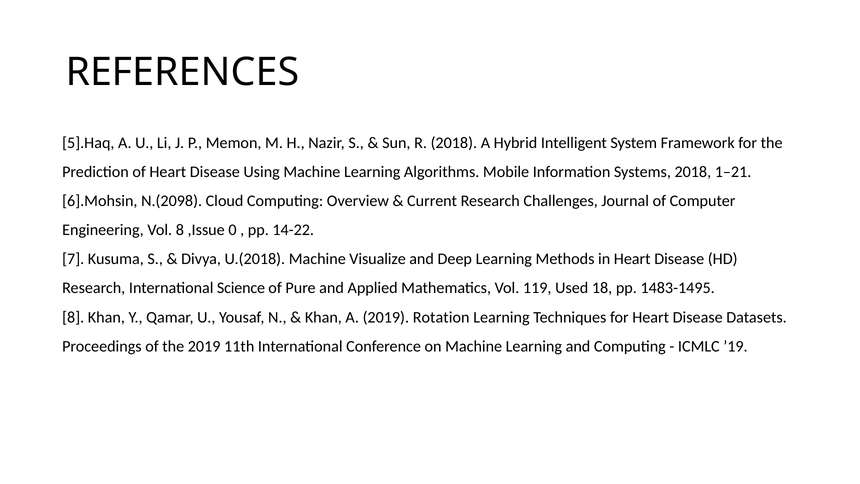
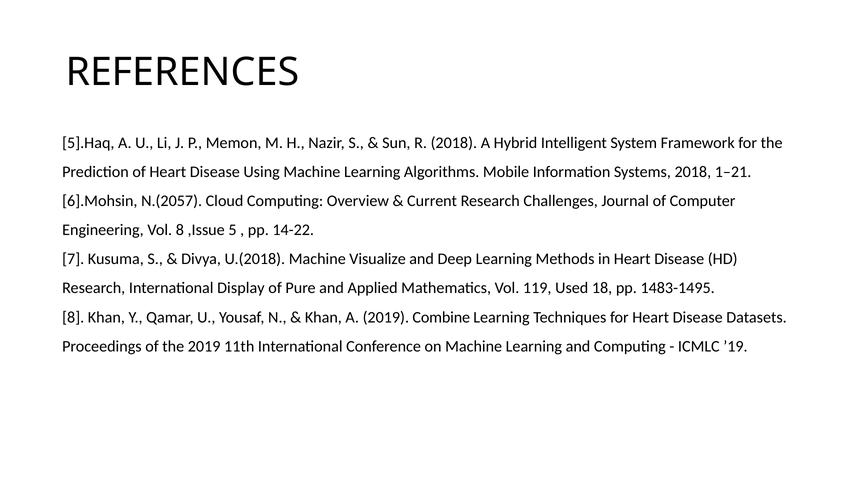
N.(2098: N.(2098 -> N.(2057 (172, 201)
0: 0 -> 5 (232, 230)
Science: Science -> Display (241, 288)
Rotation: Rotation -> Combine (441, 317)
